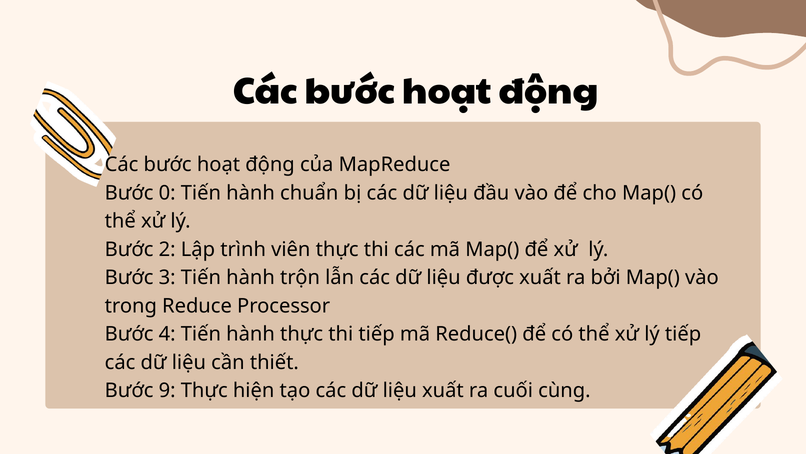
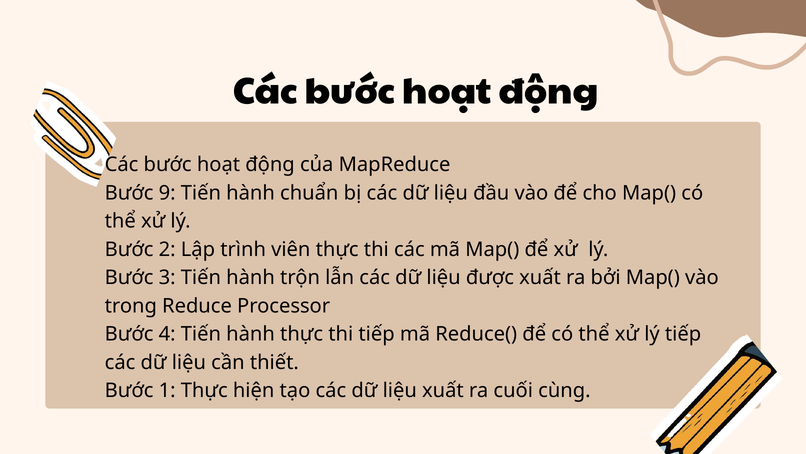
0: 0 -> 9 (167, 193)
9: 9 -> 1 (167, 390)
